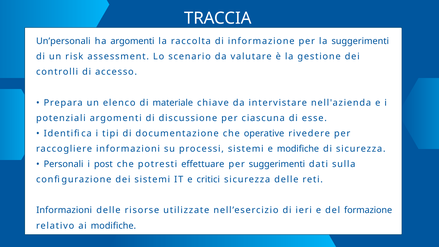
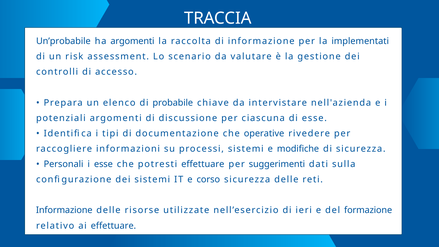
Un’personali: Un’personali -> Un’probabile (63, 41)
la suggerimenti: suggerimenti -> implementati (360, 41)
materiale: materiale -> probabile (173, 103)
i post: post -> esse (103, 164)
critici: critici -> corso (208, 180)
Informazioni: Informazioni -> Informazione (64, 210)
ai modifiche: modifiche -> effettuare (113, 226)
